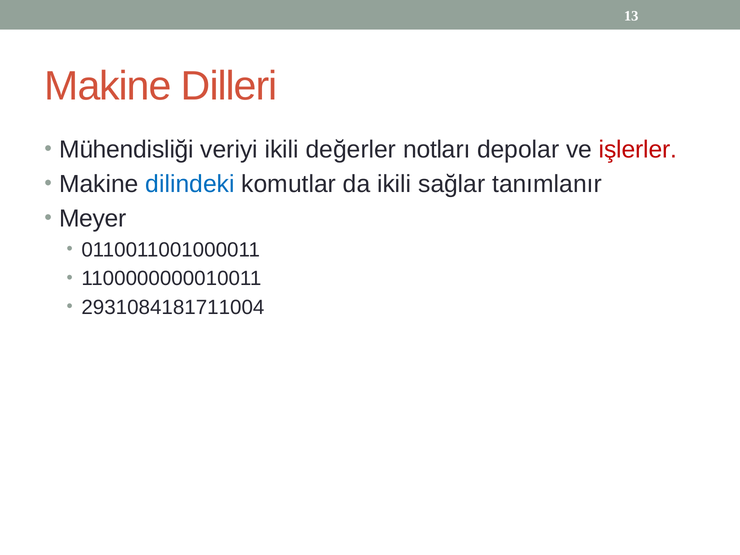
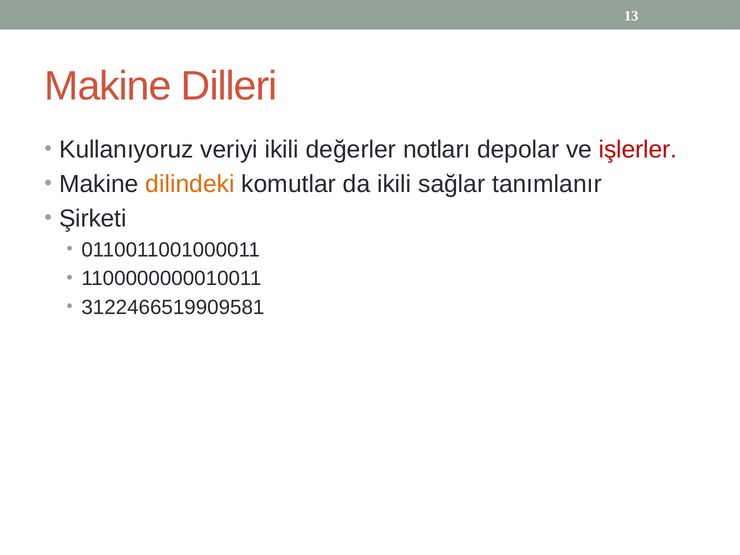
Mühendisliği: Mühendisliği -> Kullanıyoruz (126, 150)
dilindeki colour: blue -> orange (190, 184)
Meyer: Meyer -> Şirketi (93, 219)
2931084181711004: 2931084181711004 -> 3122466519909581 (173, 307)
